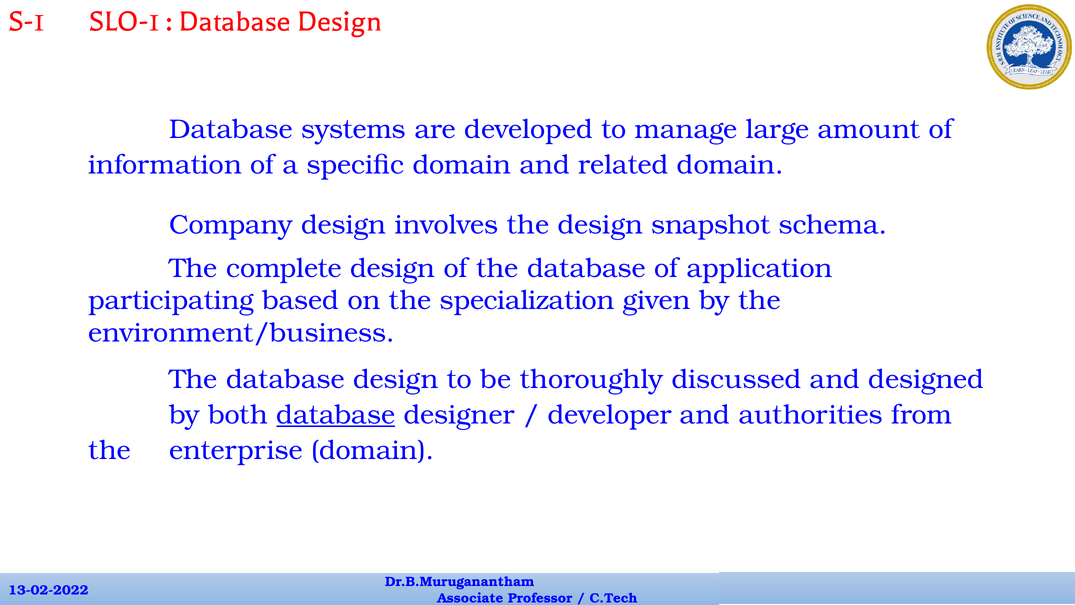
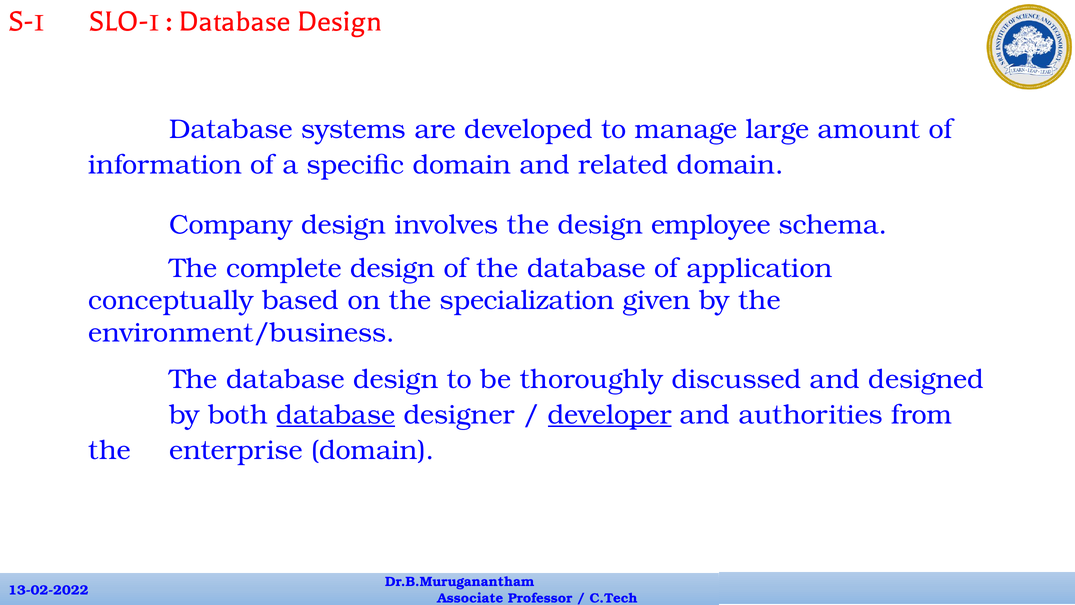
snapshot: snapshot -> employee (711, 225)
participating: participating -> conceptually (171, 300)
developer underline: none -> present (610, 415)
